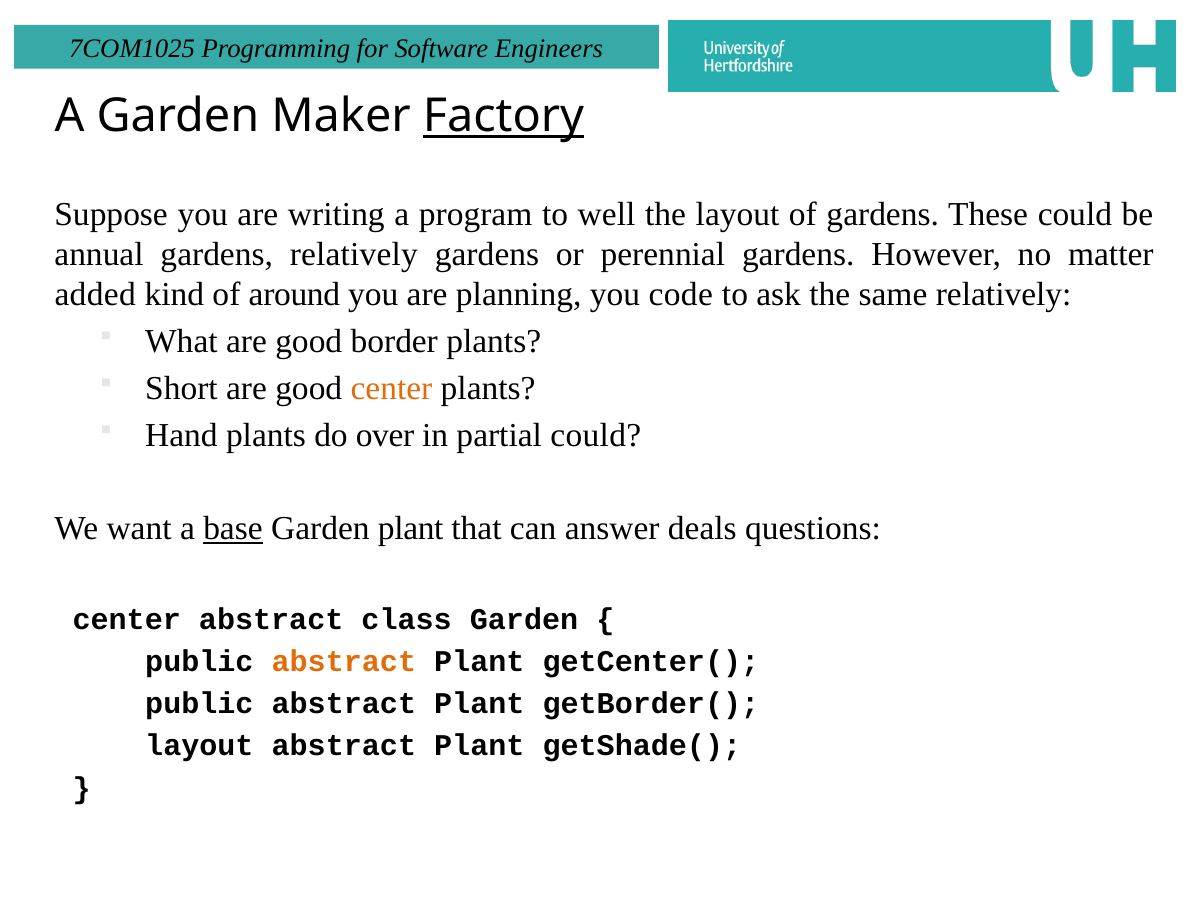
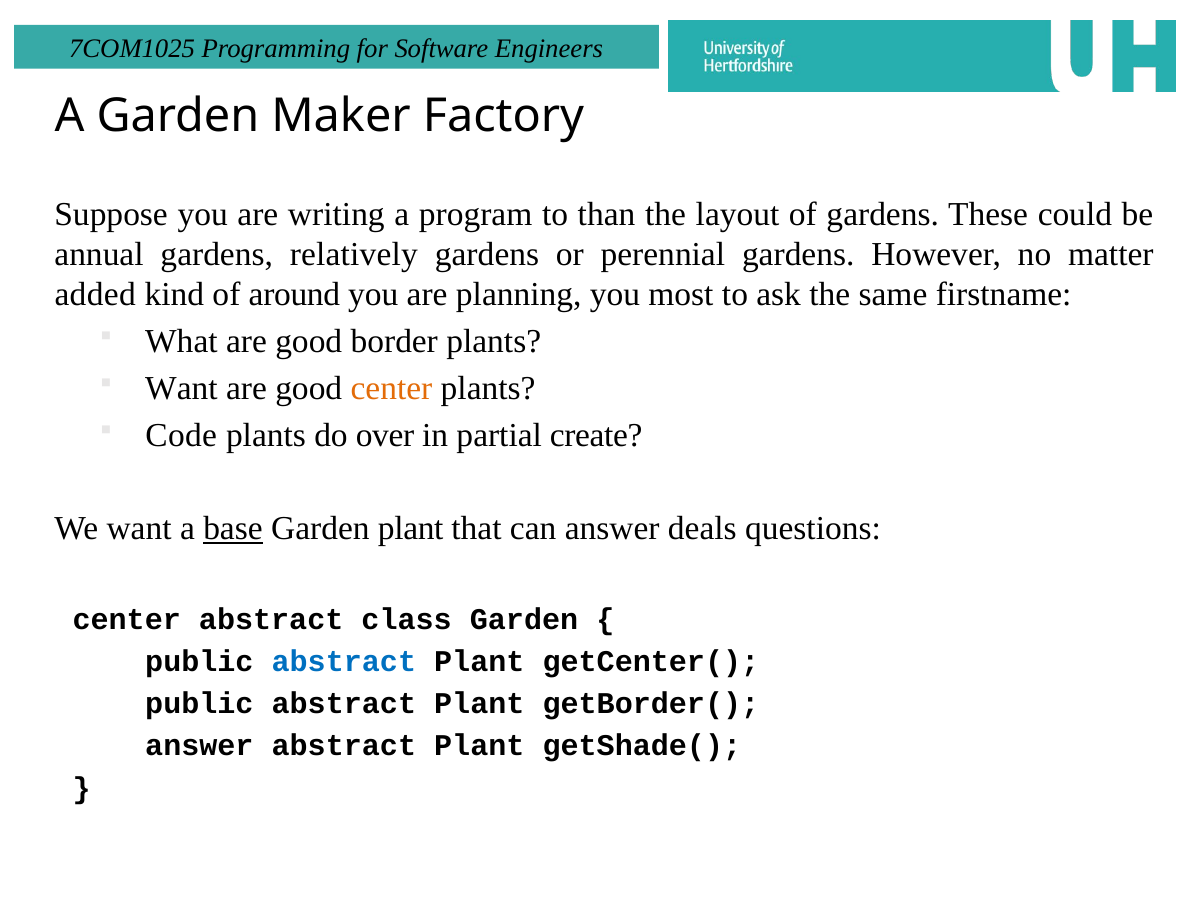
Factory underline: present -> none (503, 116)
well: well -> than (607, 214)
code: code -> most (681, 295)
same relatively: relatively -> firstname (1004, 295)
Short: Short -> Want (181, 388)
Hand: Hand -> Code (181, 435)
partial could: could -> create (596, 435)
abstract colour: orange -> blue (344, 662)
layout: layout -> answer (199, 746)
